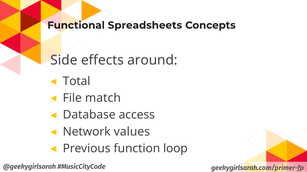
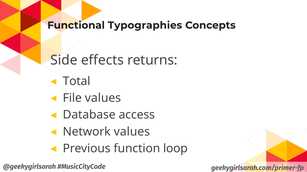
Spreadsheets: Spreadsheets -> Typographies (145, 25)
around: around -> returns (152, 60)
File match: match -> values (103, 98)
